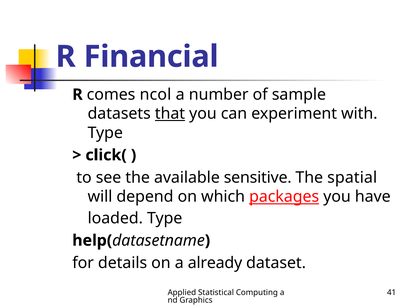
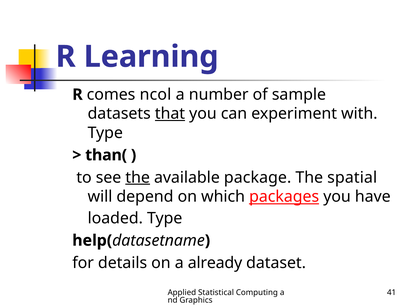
Financial: Financial -> Learning (151, 57)
click(: click( -> than( (106, 155)
the underline: none -> present (138, 177)
sensitive: sensitive -> package (258, 177)
